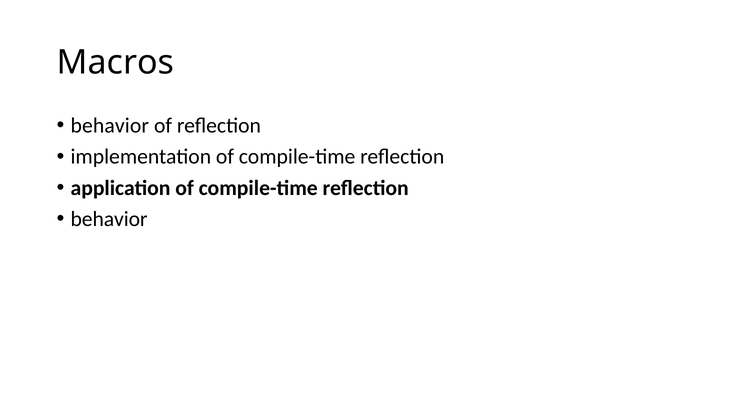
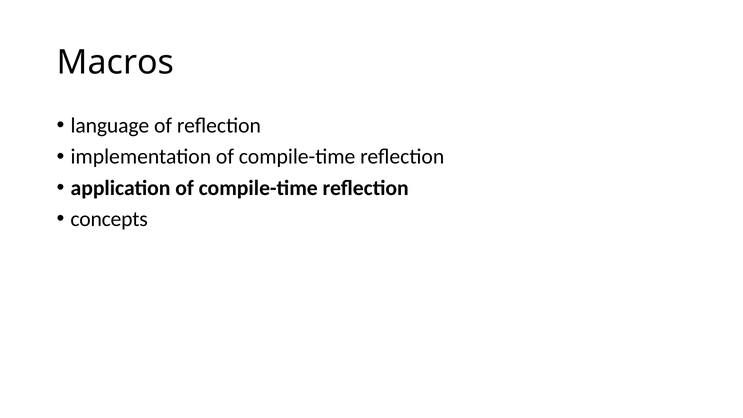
behavior: behavior -> language (110, 126)
behavior: behavior -> concepts (109, 219)
